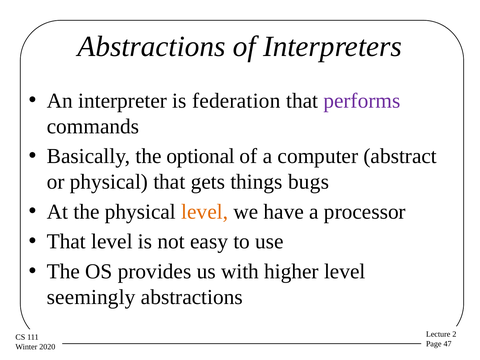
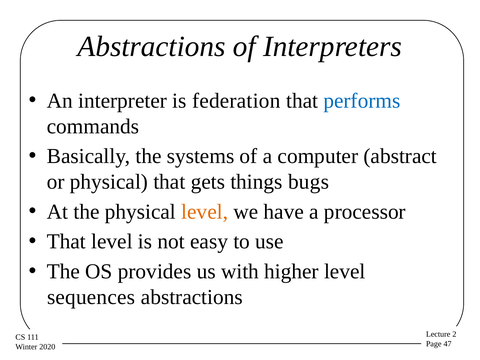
performs colour: purple -> blue (362, 101)
optional: optional -> systems (201, 156)
seemingly: seemingly -> sequences (91, 297)
